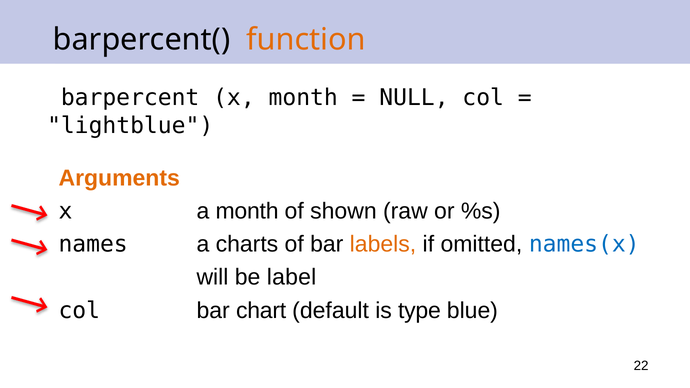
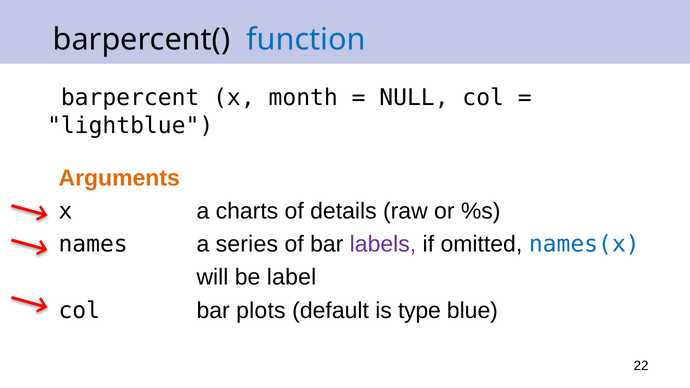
function colour: orange -> blue (306, 40)
a month: month -> charts (247, 211)
shown: shown -> details (343, 211)
charts: charts -> series (247, 244)
labels colour: orange -> purple (383, 244)
chart: chart -> plots (261, 311)
